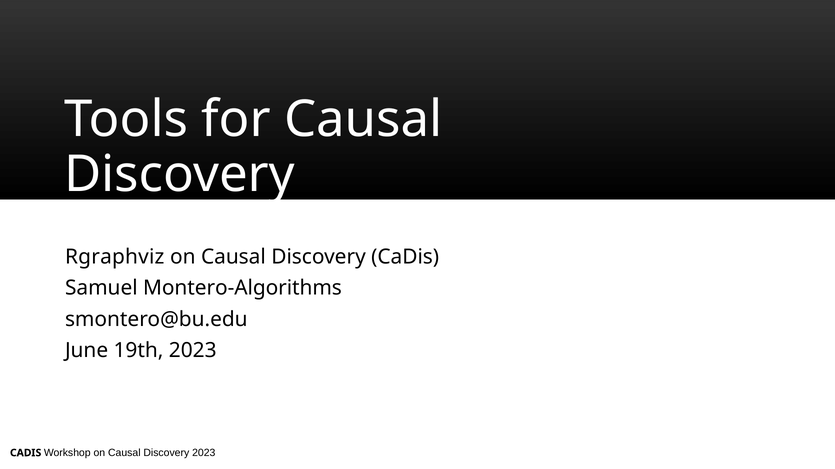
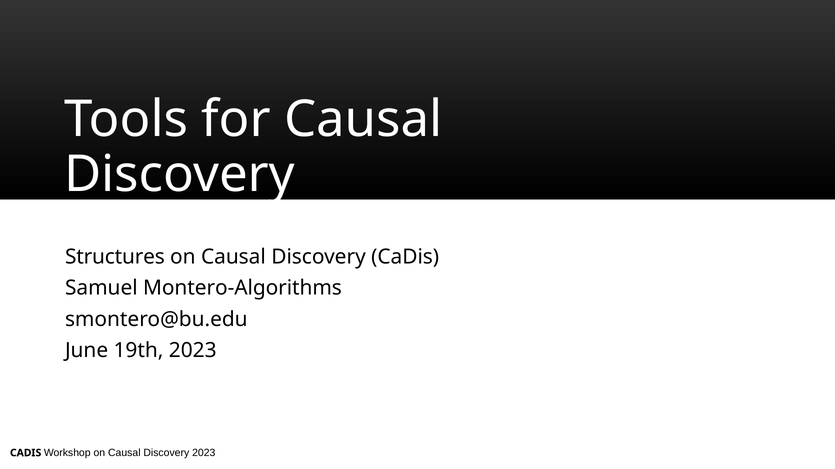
Rgraphviz: Rgraphviz -> Structures (115, 257)
